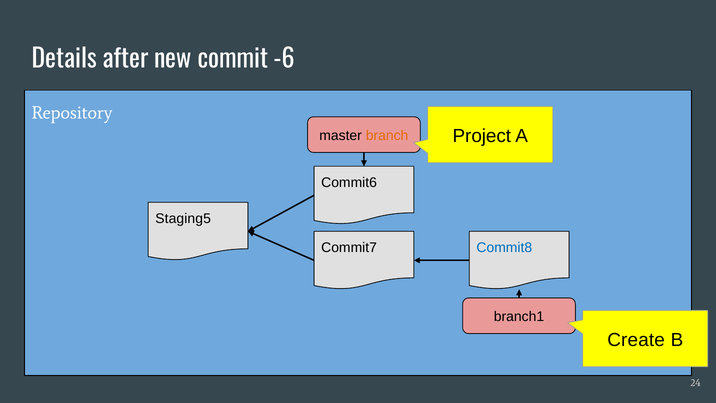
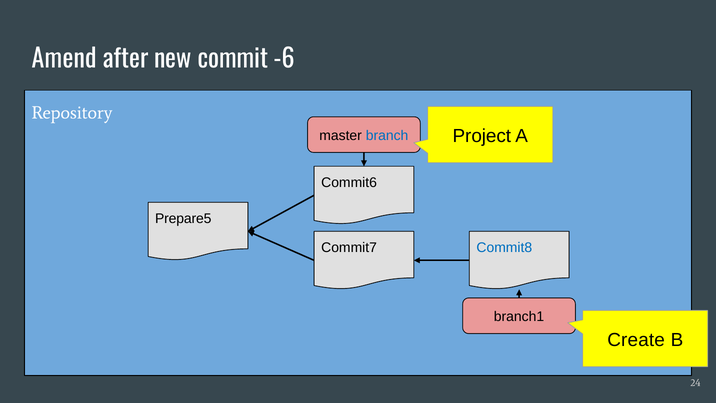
Details: Details -> Amend (64, 59)
branch colour: orange -> blue (387, 135)
Staging5: Staging5 -> Prepare5 (183, 219)
